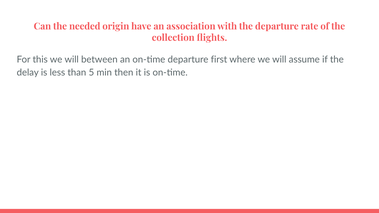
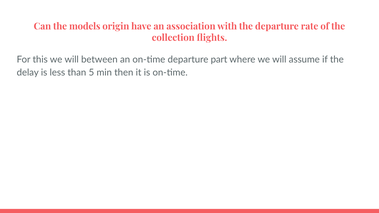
needed: needed -> models (85, 26)
first: first -> part (219, 60)
